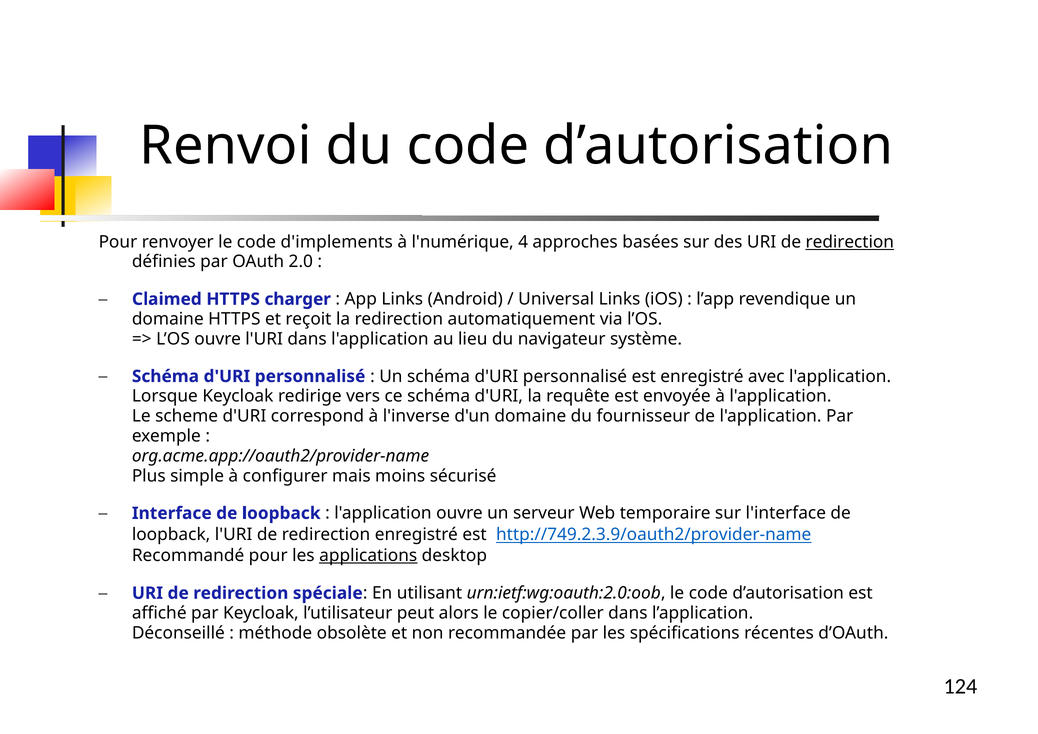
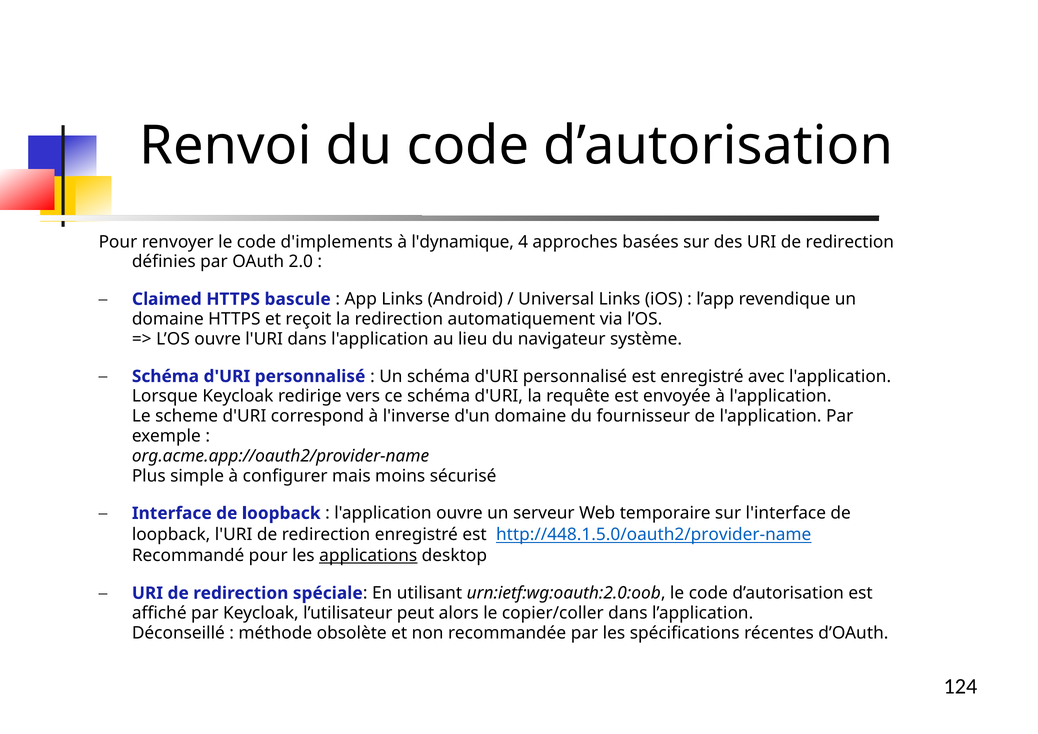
l'numérique: l'numérique -> l'dynamique (463, 242)
redirection underline: present -> none (850, 242)
charger: charger -> bascule (298, 299)
http://749.2.3.9/oauth2/provider-name: http://749.2.3.9/oauth2/provider-name -> http://448.1.5.0/oauth2/provider-name (654, 534)
